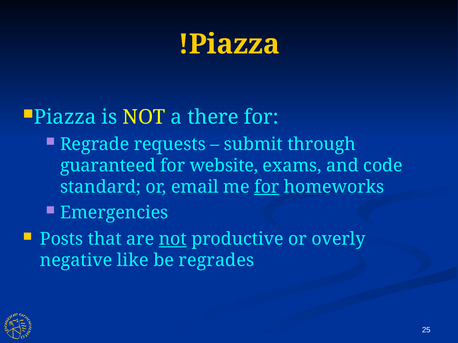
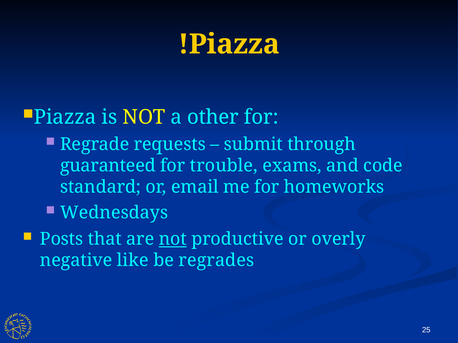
there: there -> other (213, 117)
website: website -> trouble (224, 166)
for underline: present -> none (267, 187)
Emergencies: Emergencies -> Wednesdays (114, 213)
